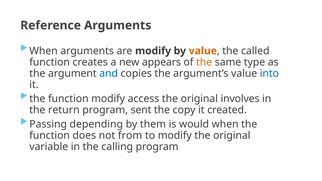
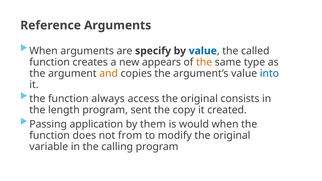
are modify: modify -> specify (153, 51)
value colour: orange -> blue (203, 51)
and colour: blue -> orange (109, 73)
function modify: modify -> always (108, 99)
involves: involves -> consists (240, 99)
return: return -> length (64, 110)
depending: depending -> application (96, 124)
